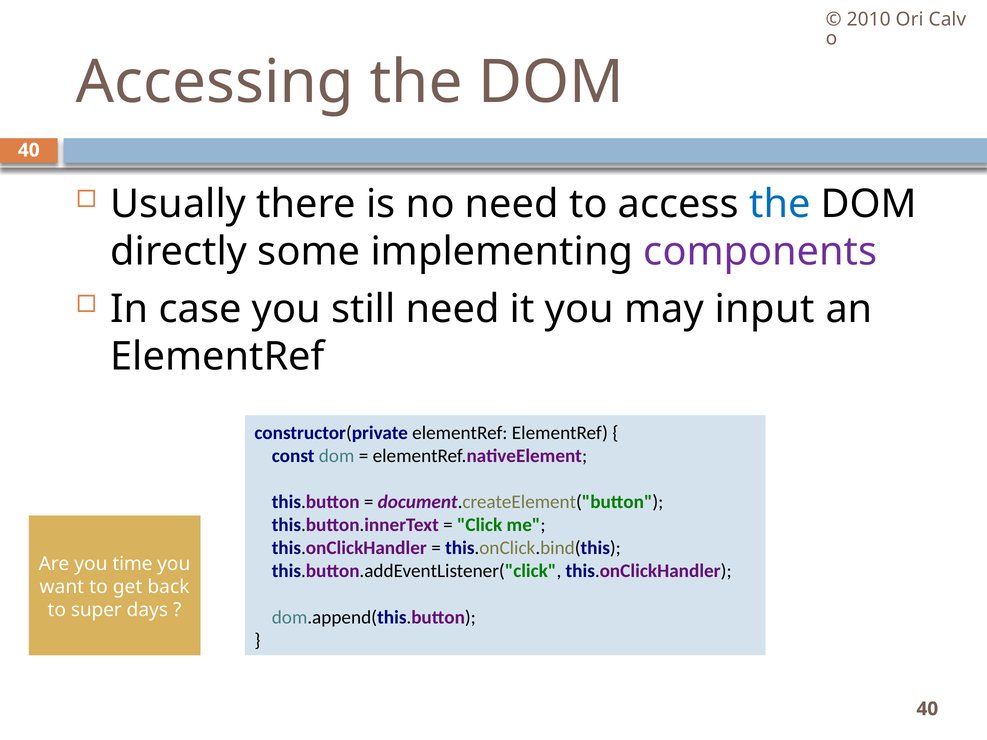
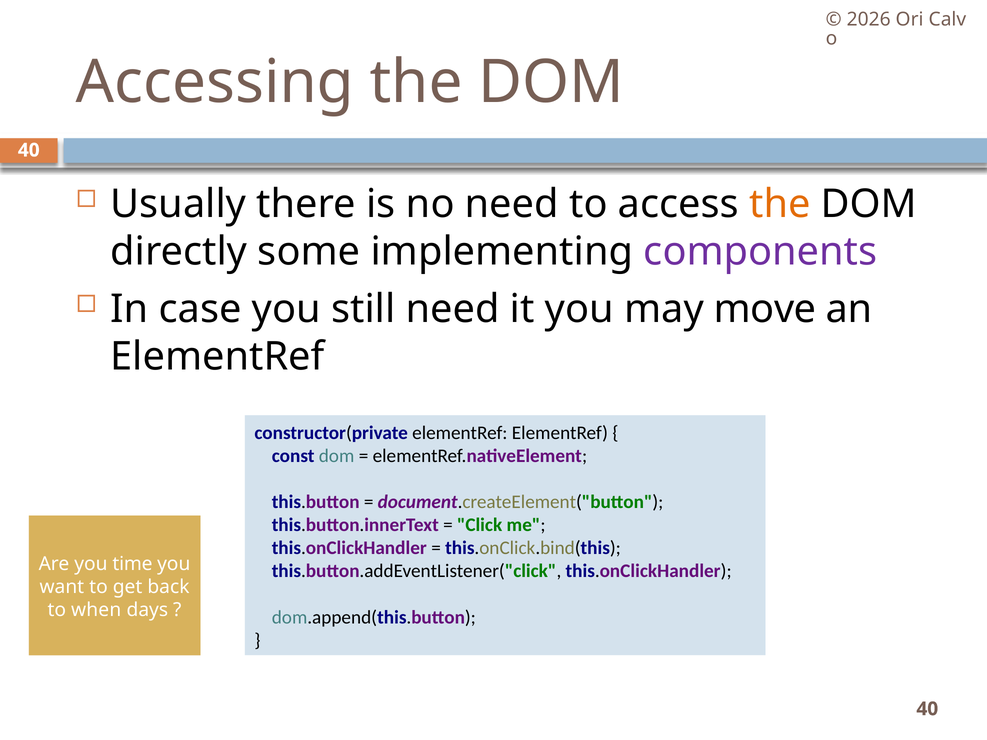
2010: 2010 -> 2026 (869, 19)
the colour: blue -> orange (780, 204)
input: input -> move (765, 309)
super: super -> when (96, 610)
